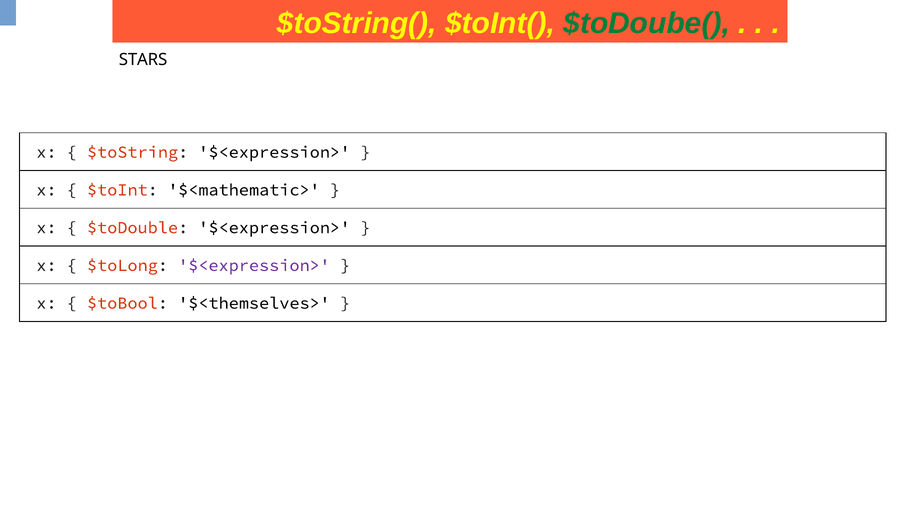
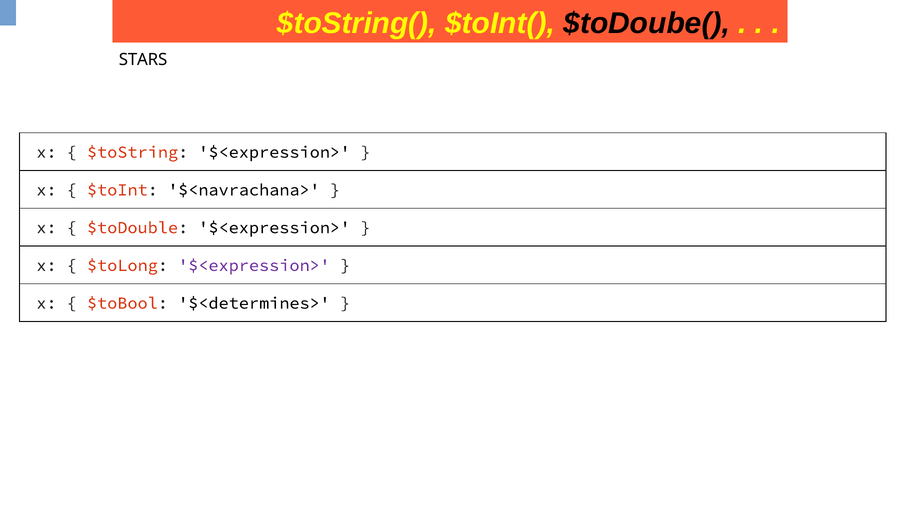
$toDoube( colour: green -> black (647, 23)
$<mathematic>: $<mathematic> -> $<navrachana> (244, 190)
$<themselves>: $<themselves> -> $<determines> (254, 303)
